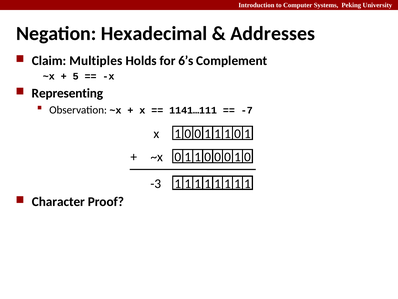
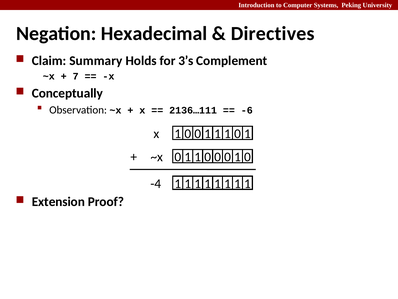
Addresses: Addresses -> Directives (273, 33)
Multiples: Multiples -> Summary (96, 61)
6’s: 6’s -> 3’s (186, 61)
5: 5 -> 7 (76, 76)
Representing: Representing -> Conceptually (67, 93)
1141…111: 1141…111 -> 2136…111 (193, 110)
-7: -7 -> -6 (247, 110)
-3: -3 -> -4 (156, 183)
Character: Character -> Extension (58, 201)
